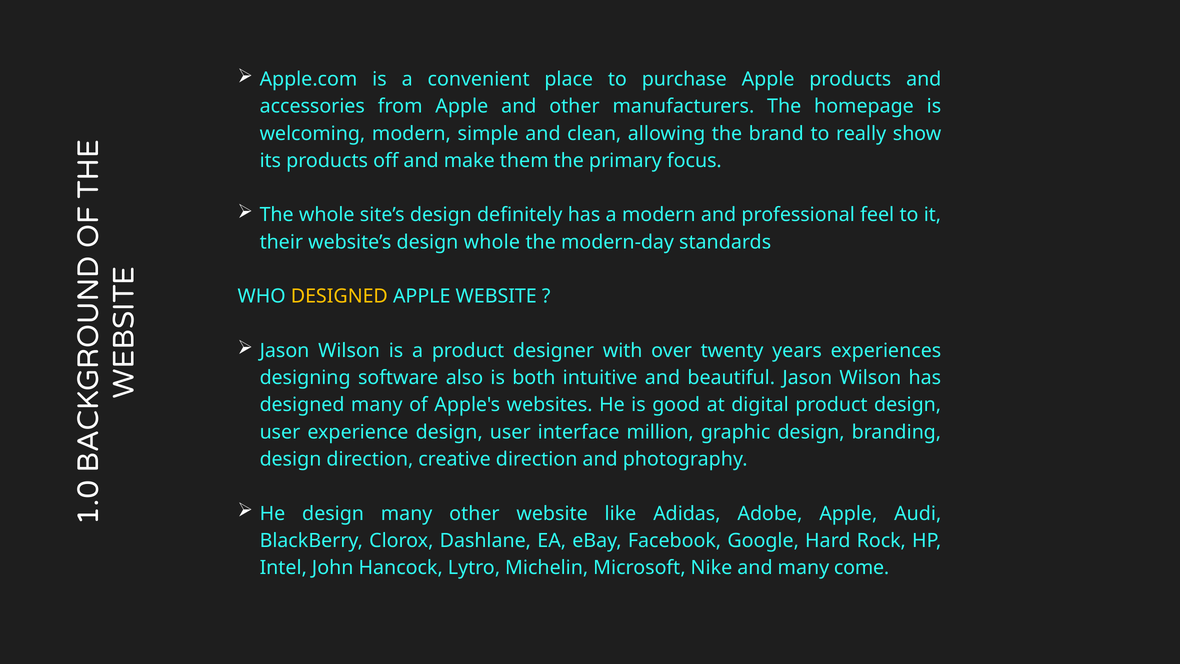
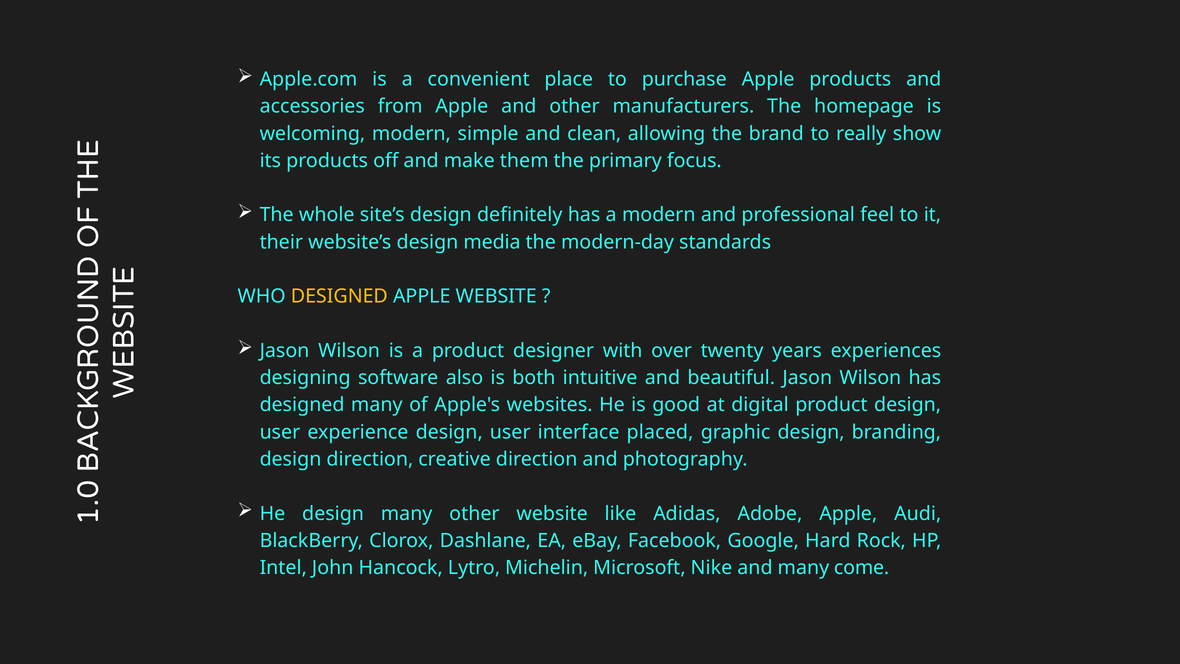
design whole: whole -> media (492, 242)
million: million -> placed (660, 432)
